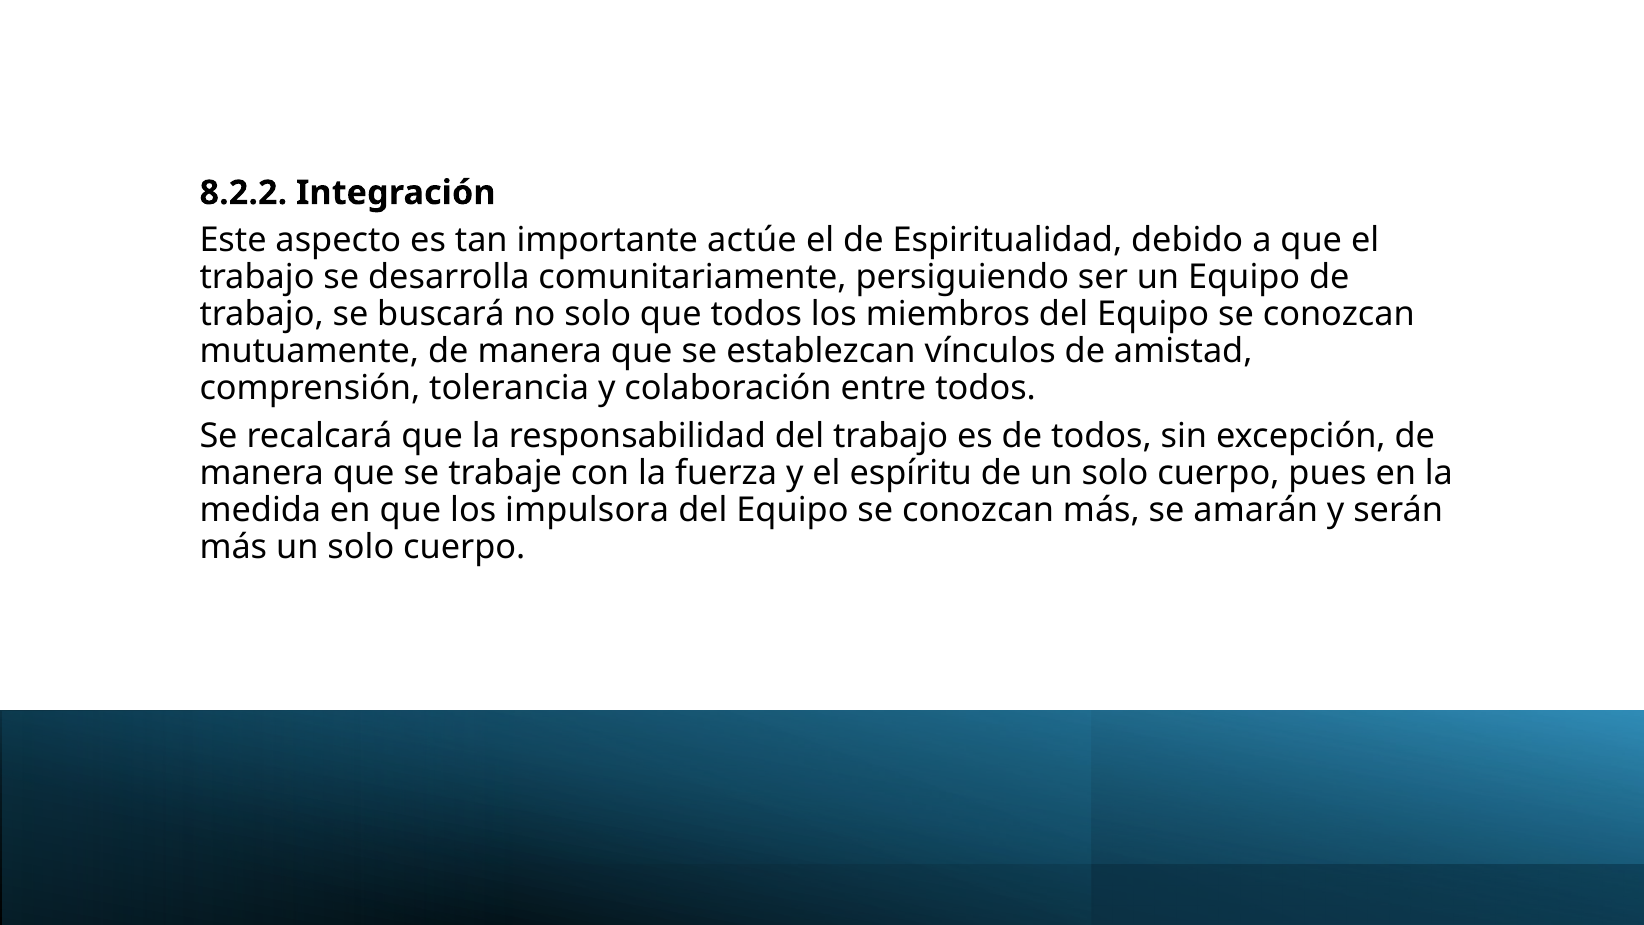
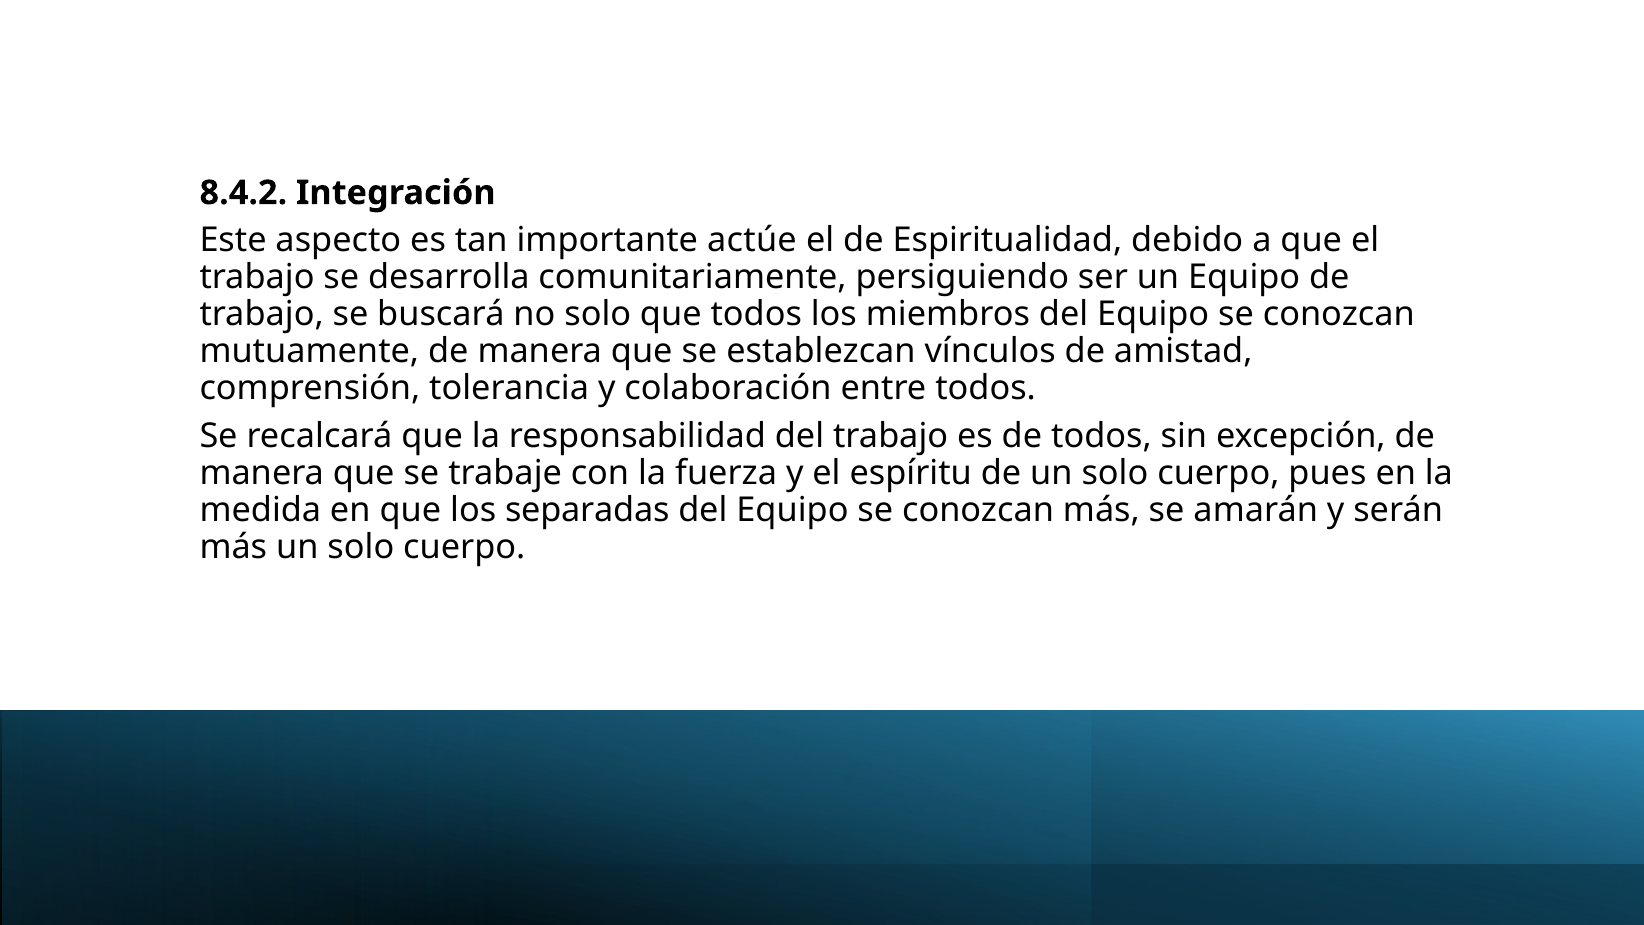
8.2.2: 8.2.2 -> 8.4.2 (243, 193)
impulsora: impulsora -> separadas (587, 510)
